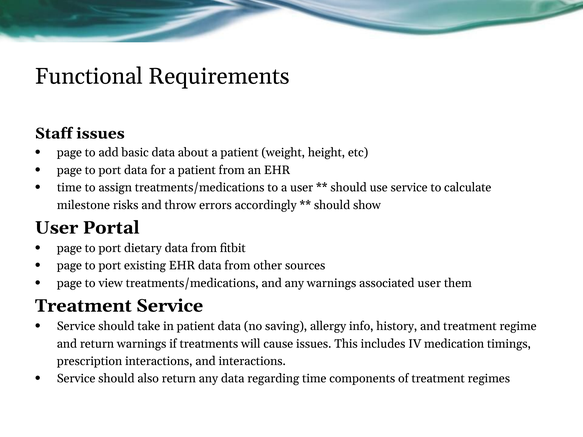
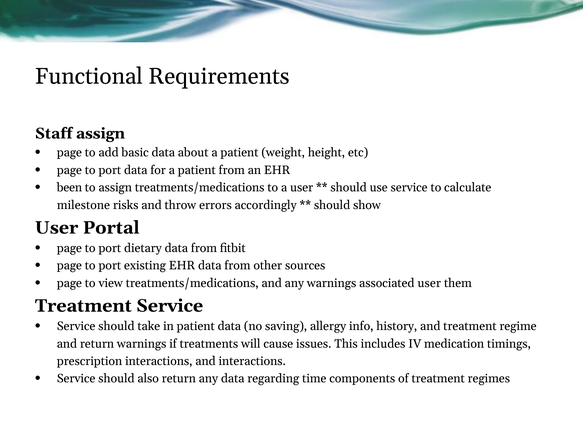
Staff issues: issues -> assign (100, 133)
time: time -> been (69, 188)
